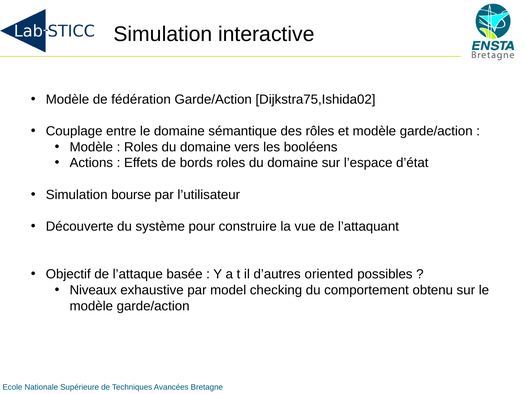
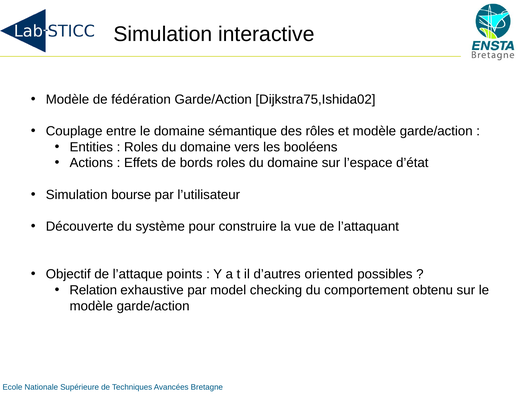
Modèle: Modèle -> Entities (91, 147)
basée: basée -> points (184, 274)
Niveaux: Niveaux -> Relation (93, 290)
